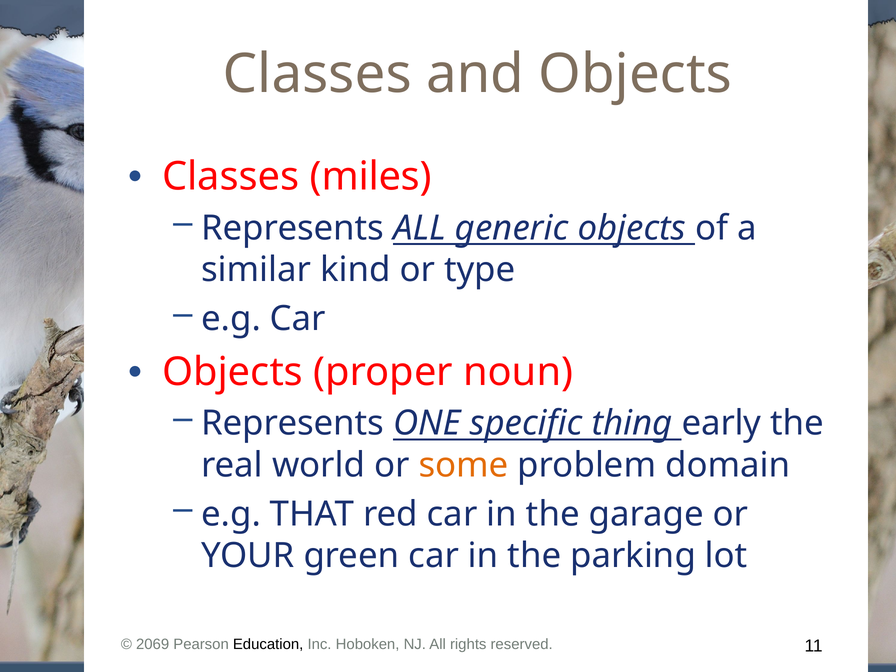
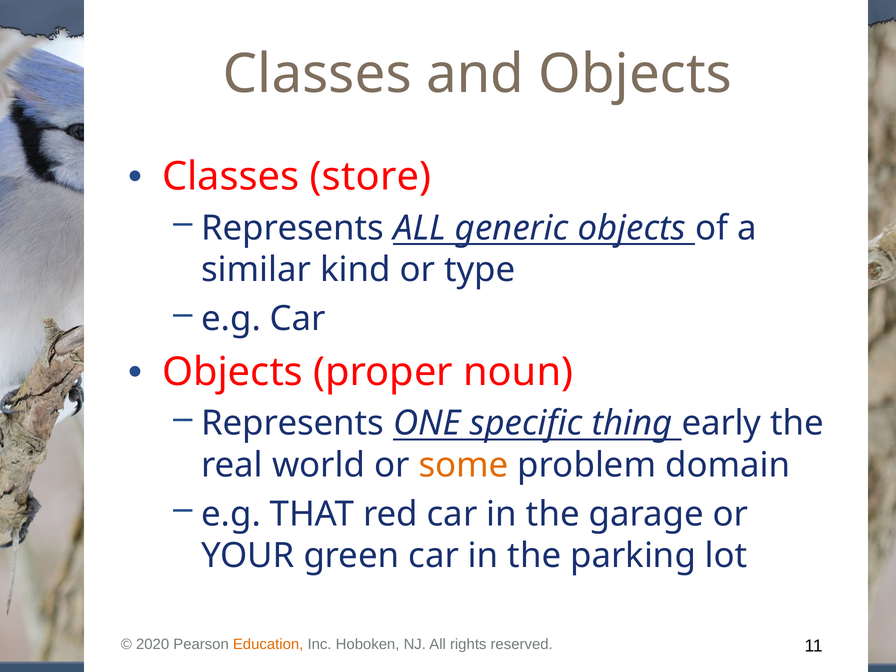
miles: miles -> store (371, 177)
2069: 2069 -> 2020 (153, 644)
Education colour: black -> orange (268, 644)
